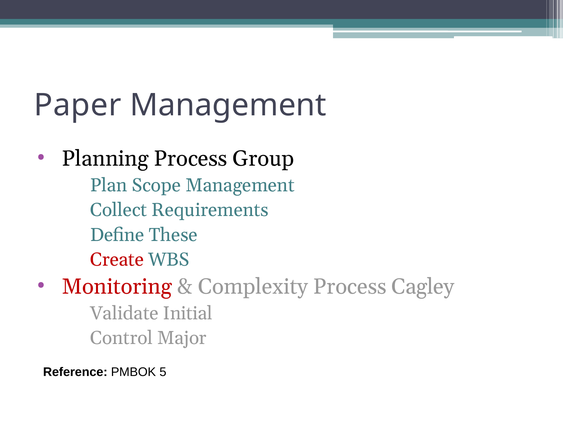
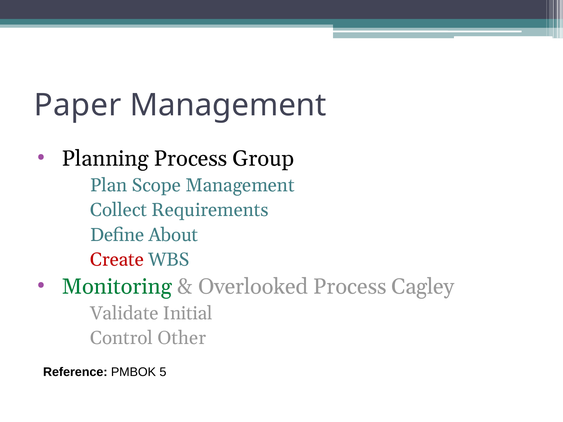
These: These -> About (173, 235)
Monitoring colour: red -> green (117, 287)
Complexity: Complexity -> Overlooked (253, 287)
Major: Major -> Other (182, 338)
